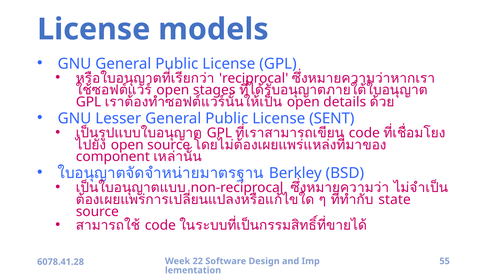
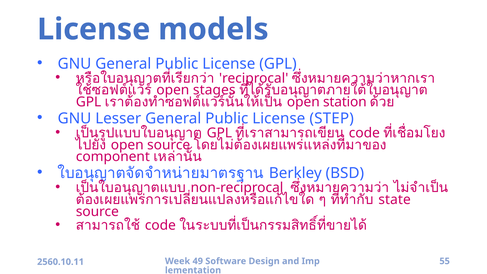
details: details -> station (345, 102)
SENT: SENT -> STEP (332, 118)
22: 22 -> 49 (198, 261)
6078.41.28: 6078.41.28 -> 2560.10.11 (61, 262)
